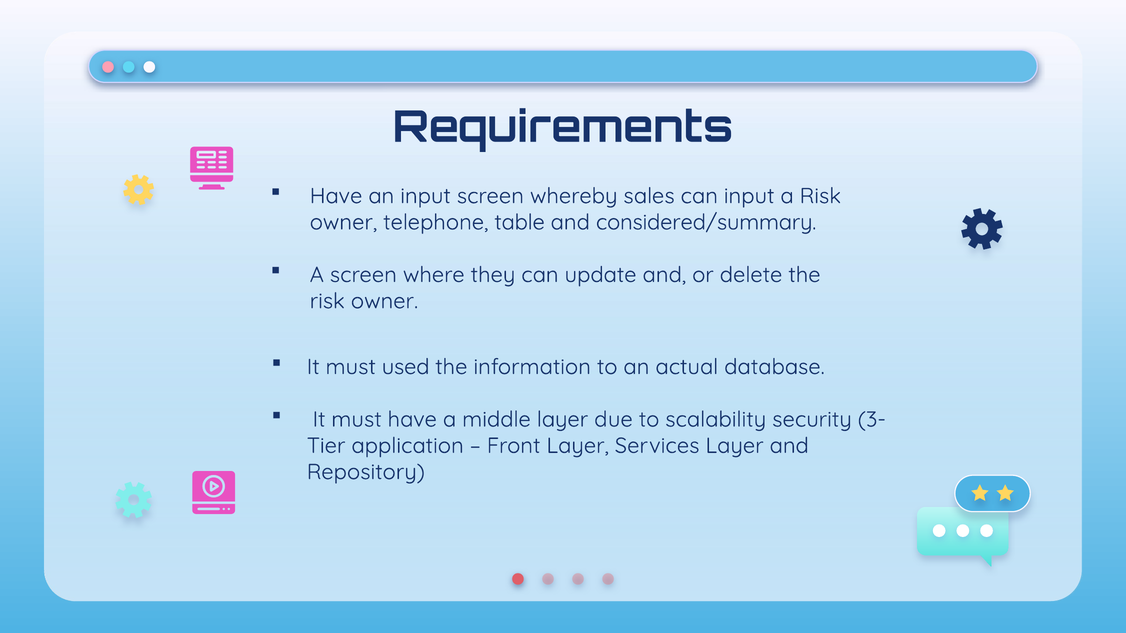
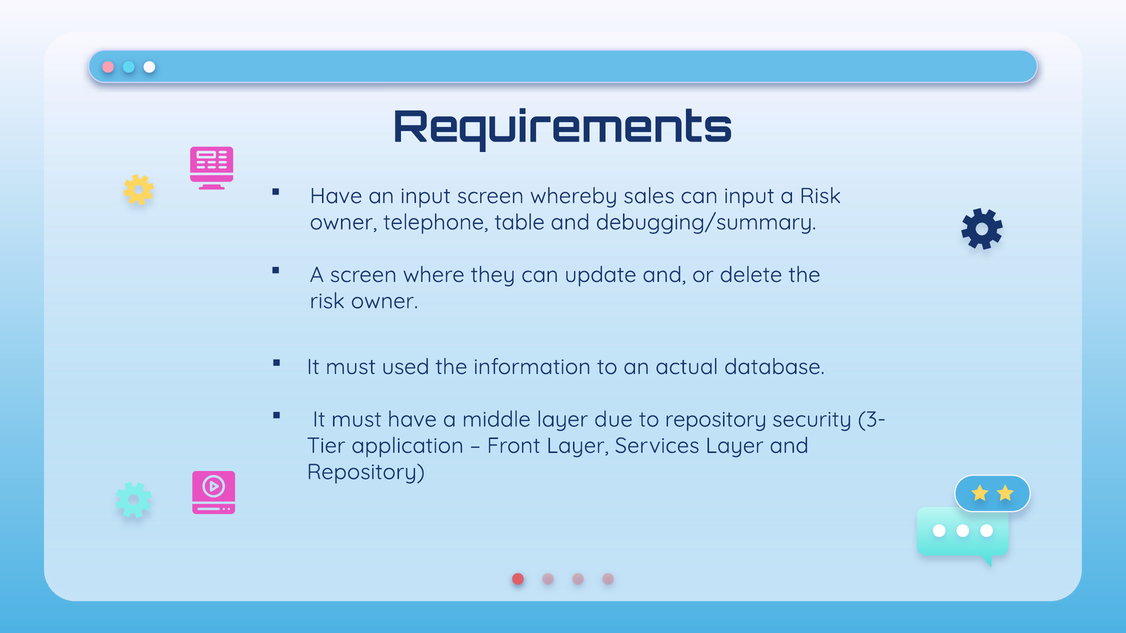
considered/summary: considered/summary -> debugging/summary (706, 222)
to scalability: scalability -> repository (716, 420)
